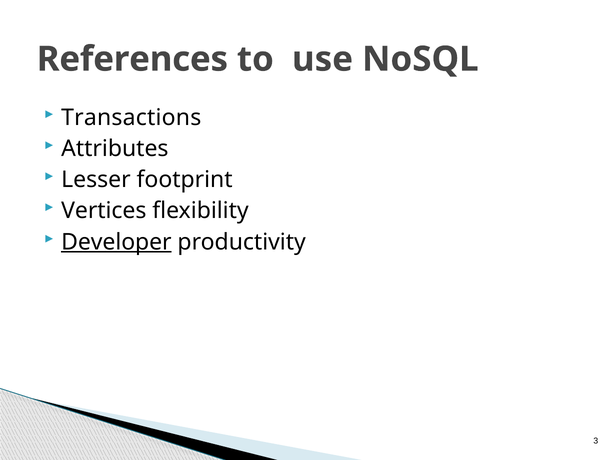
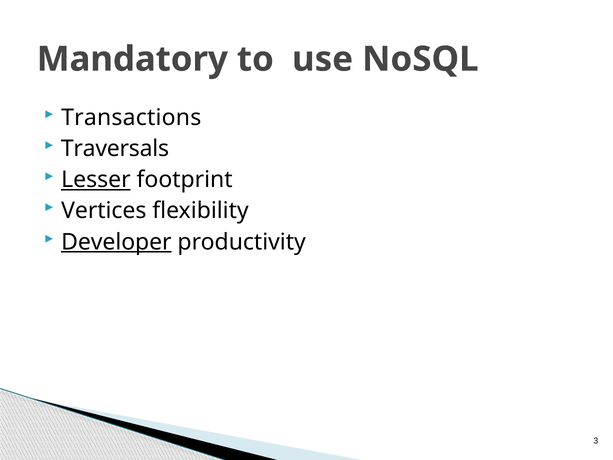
References: References -> Mandatory (132, 59)
Attributes: Attributes -> Traversals (115, 149)
Lesser underline: none -> present (96, 180)
